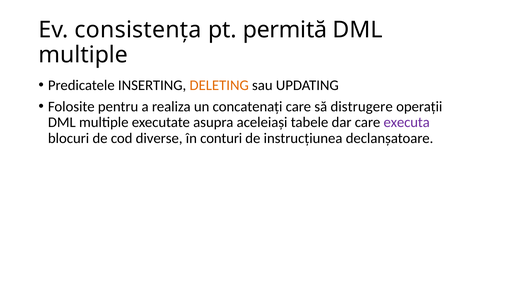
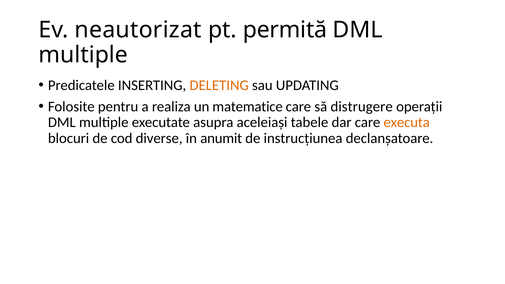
consistenţa: consistenţa -> neautorizat (138, 30)
concatenaţi: concatenaţi -> matematice (248, 107)
executa colour: purple -> orange (407, 122)
conturi: conturi -> anumit (221, 138)
